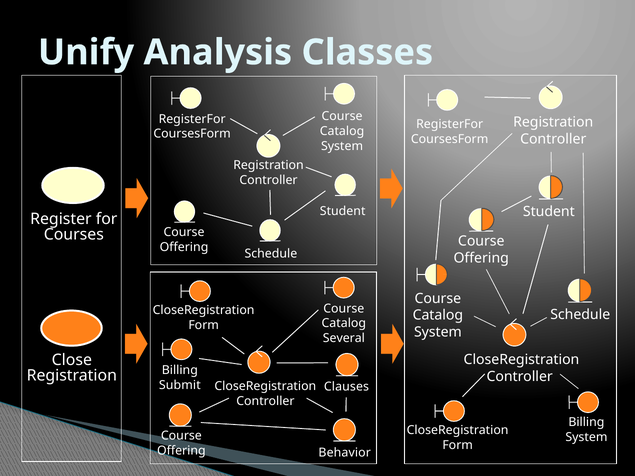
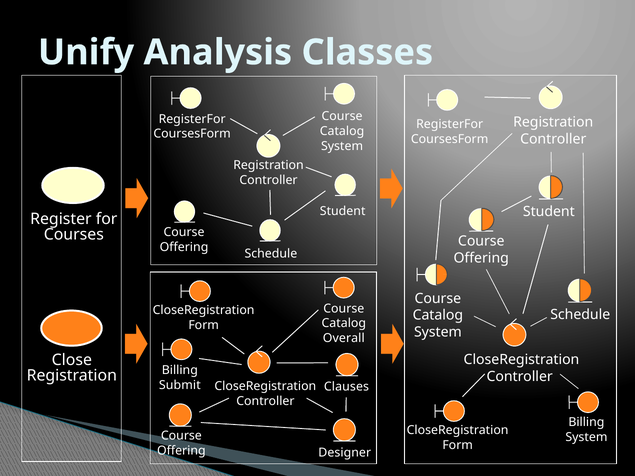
Several: Several -> Overall (344, 338)
Behavior: Behavior -> Designer (345, 453)
